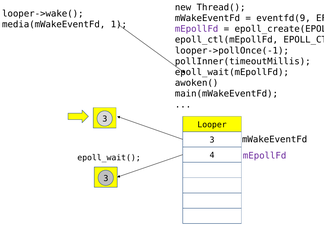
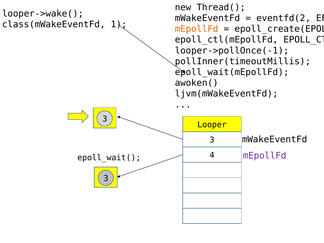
eventfd(9: eventfd(9 -> eventfd(2 (283, 18)
media(mWakeEventFd: media(mWakeEventFd -> class(mWakeEventFd (54, 24)
mEpollFd colour: purple -> orange (197, 29)
main(mWakeEventFd: main(mWakeEventFd -> ljvm(mWakeEventFd (226, 94)
